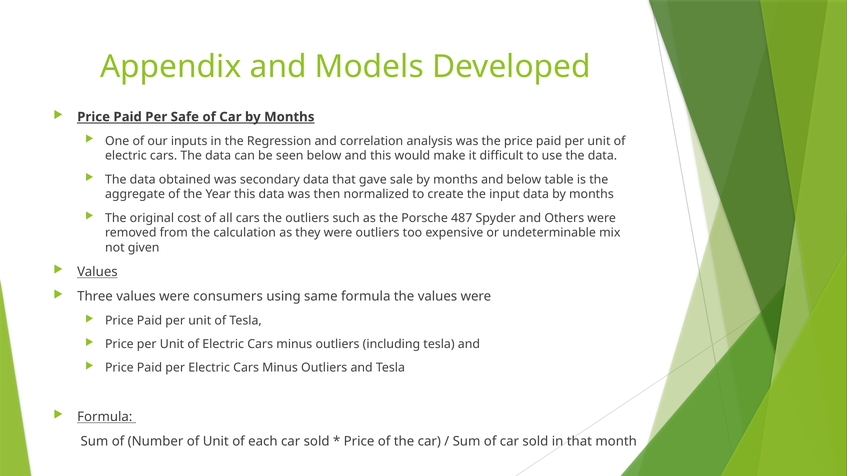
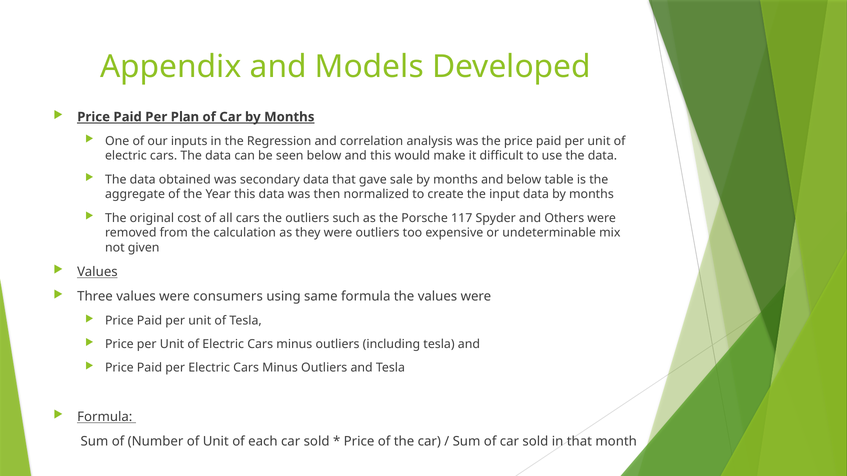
Safe: Safe -> Plan (185, 117)
487: 487 -> 117 (462, 218)
